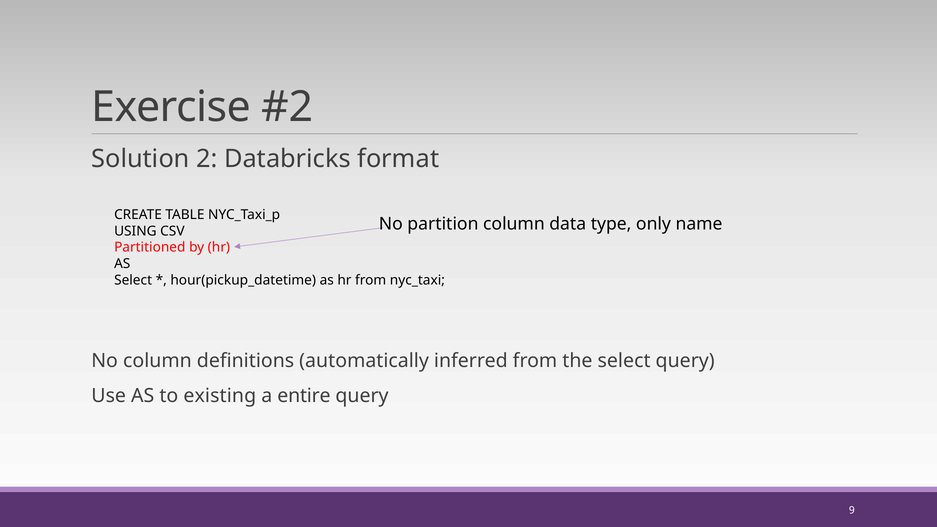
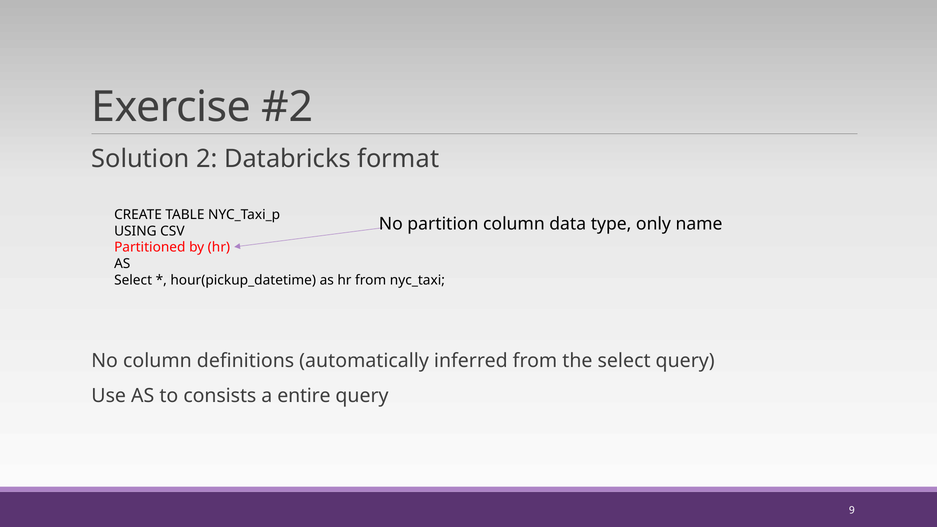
existing: existing -> consists (220, 396)
